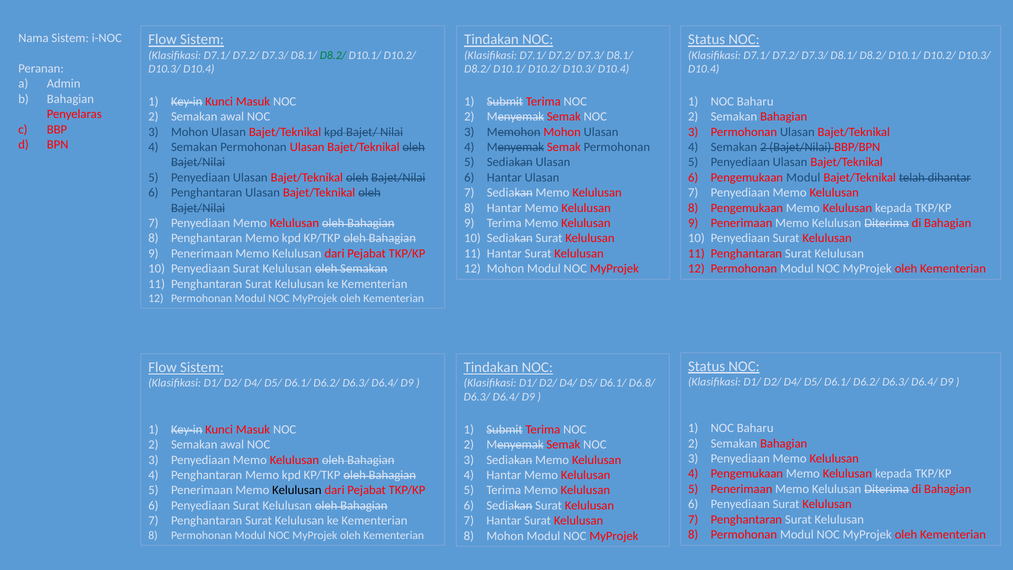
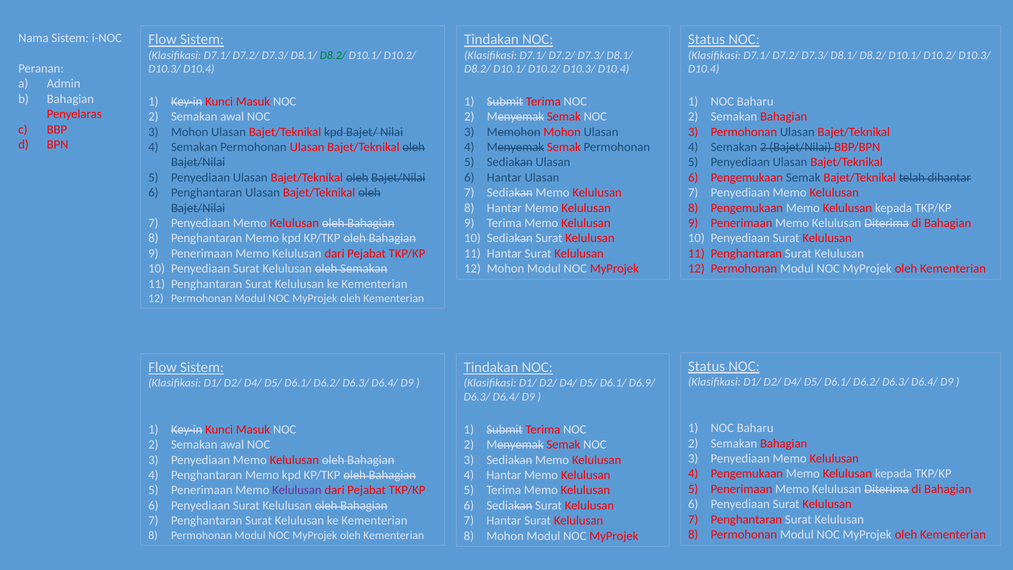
Pengemukaan Modul: Modul -> Semak (803, 177)
D6.8/: D6.8/ -> D6.9/ (642, 383)
Kelulusan colour: black -> purple (297, 490)
